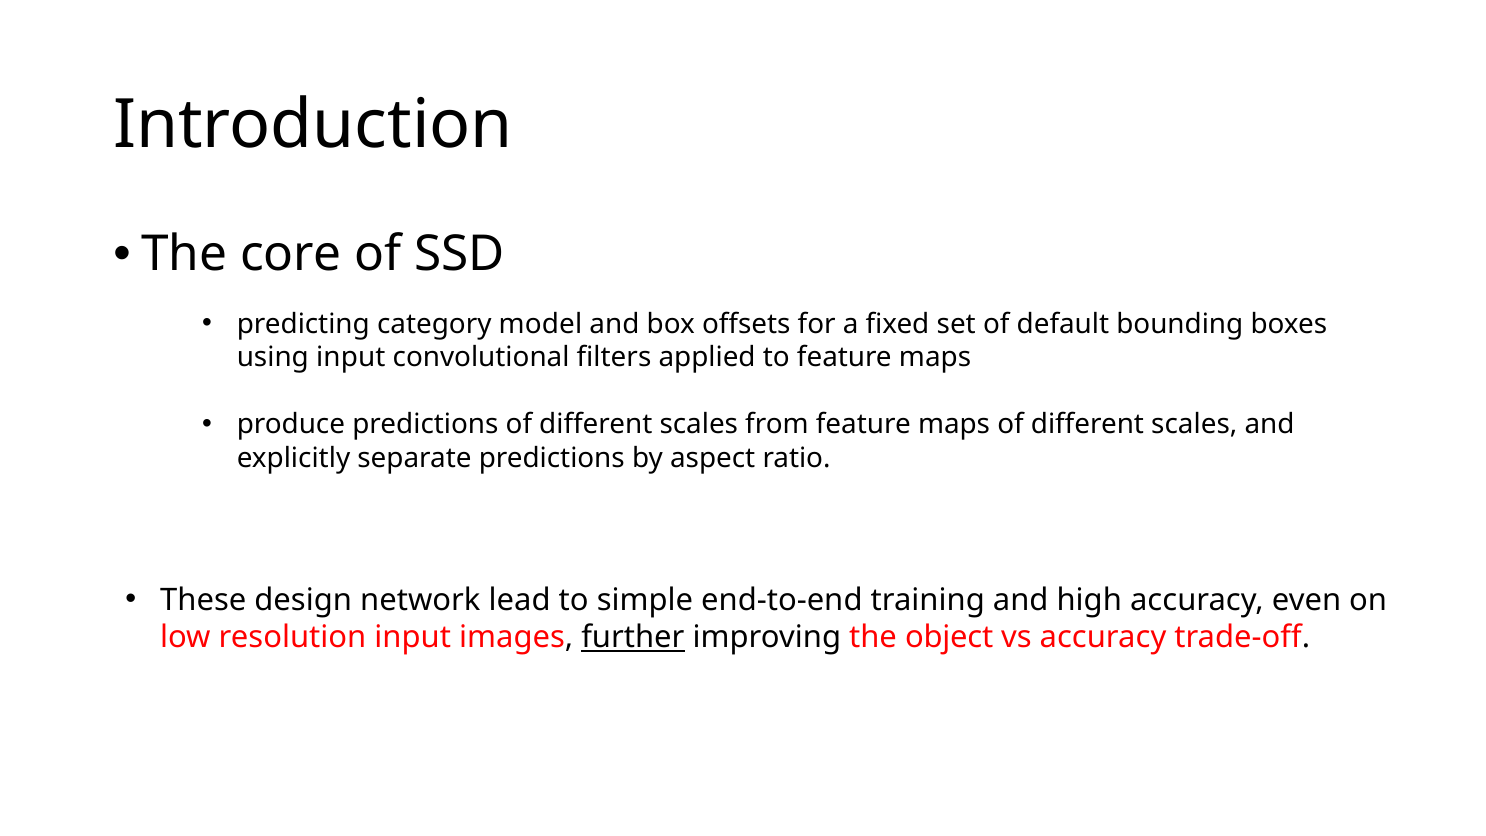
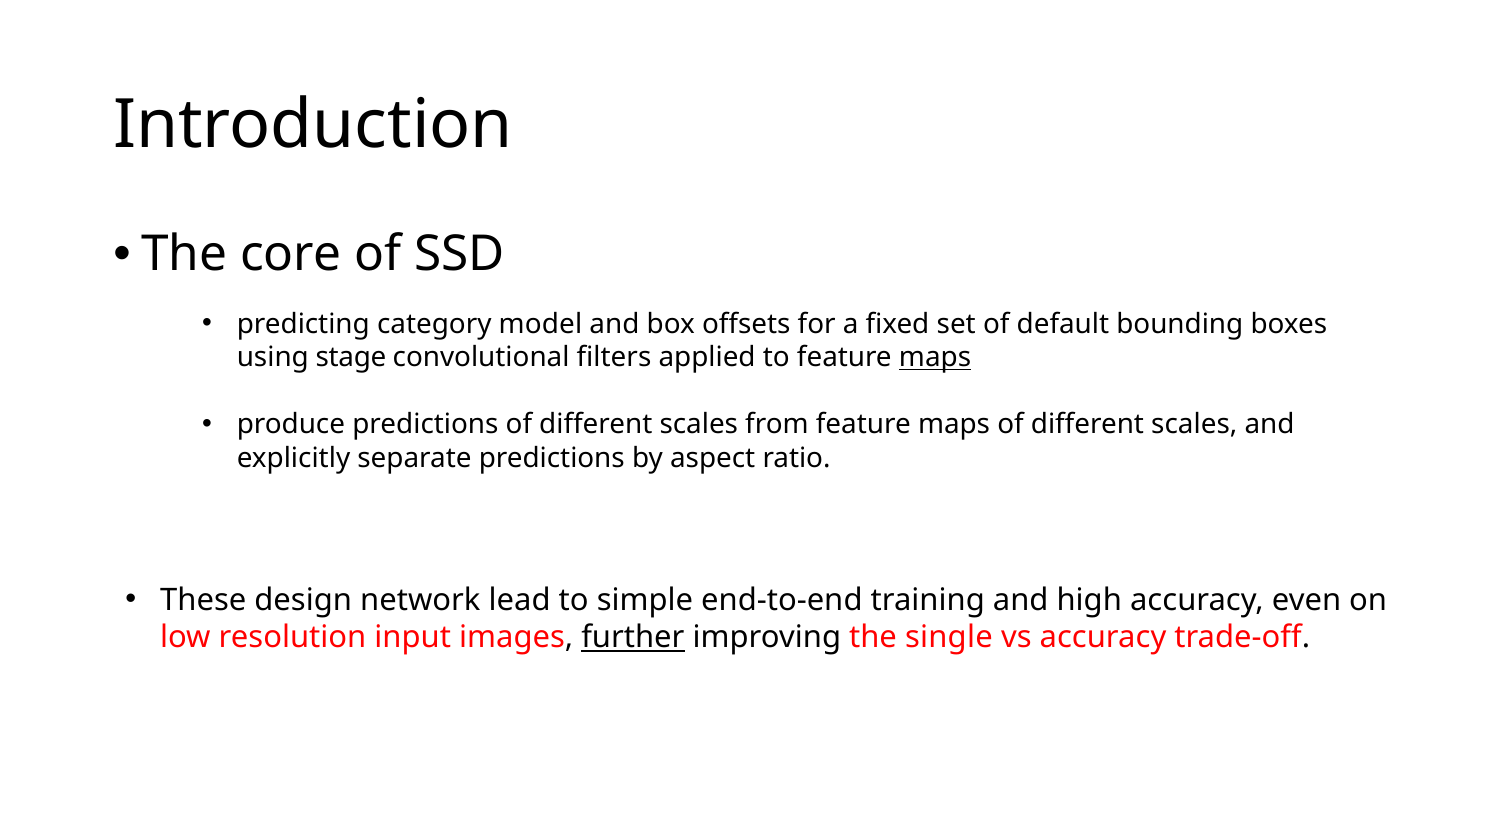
using input: input -> stage (351, 357)
maps underline: none -> present (935, 357)
object: object -> single (949, 637)
